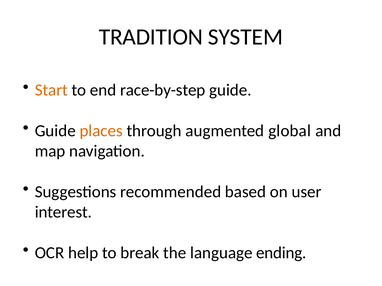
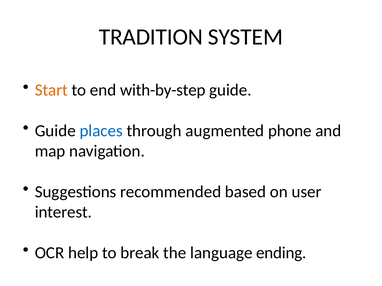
race-by-step: race-by-step -> with-by-step (163, 90)
places colour: orange -> blue (101, 131)
global: global -> phone (290, 131)
